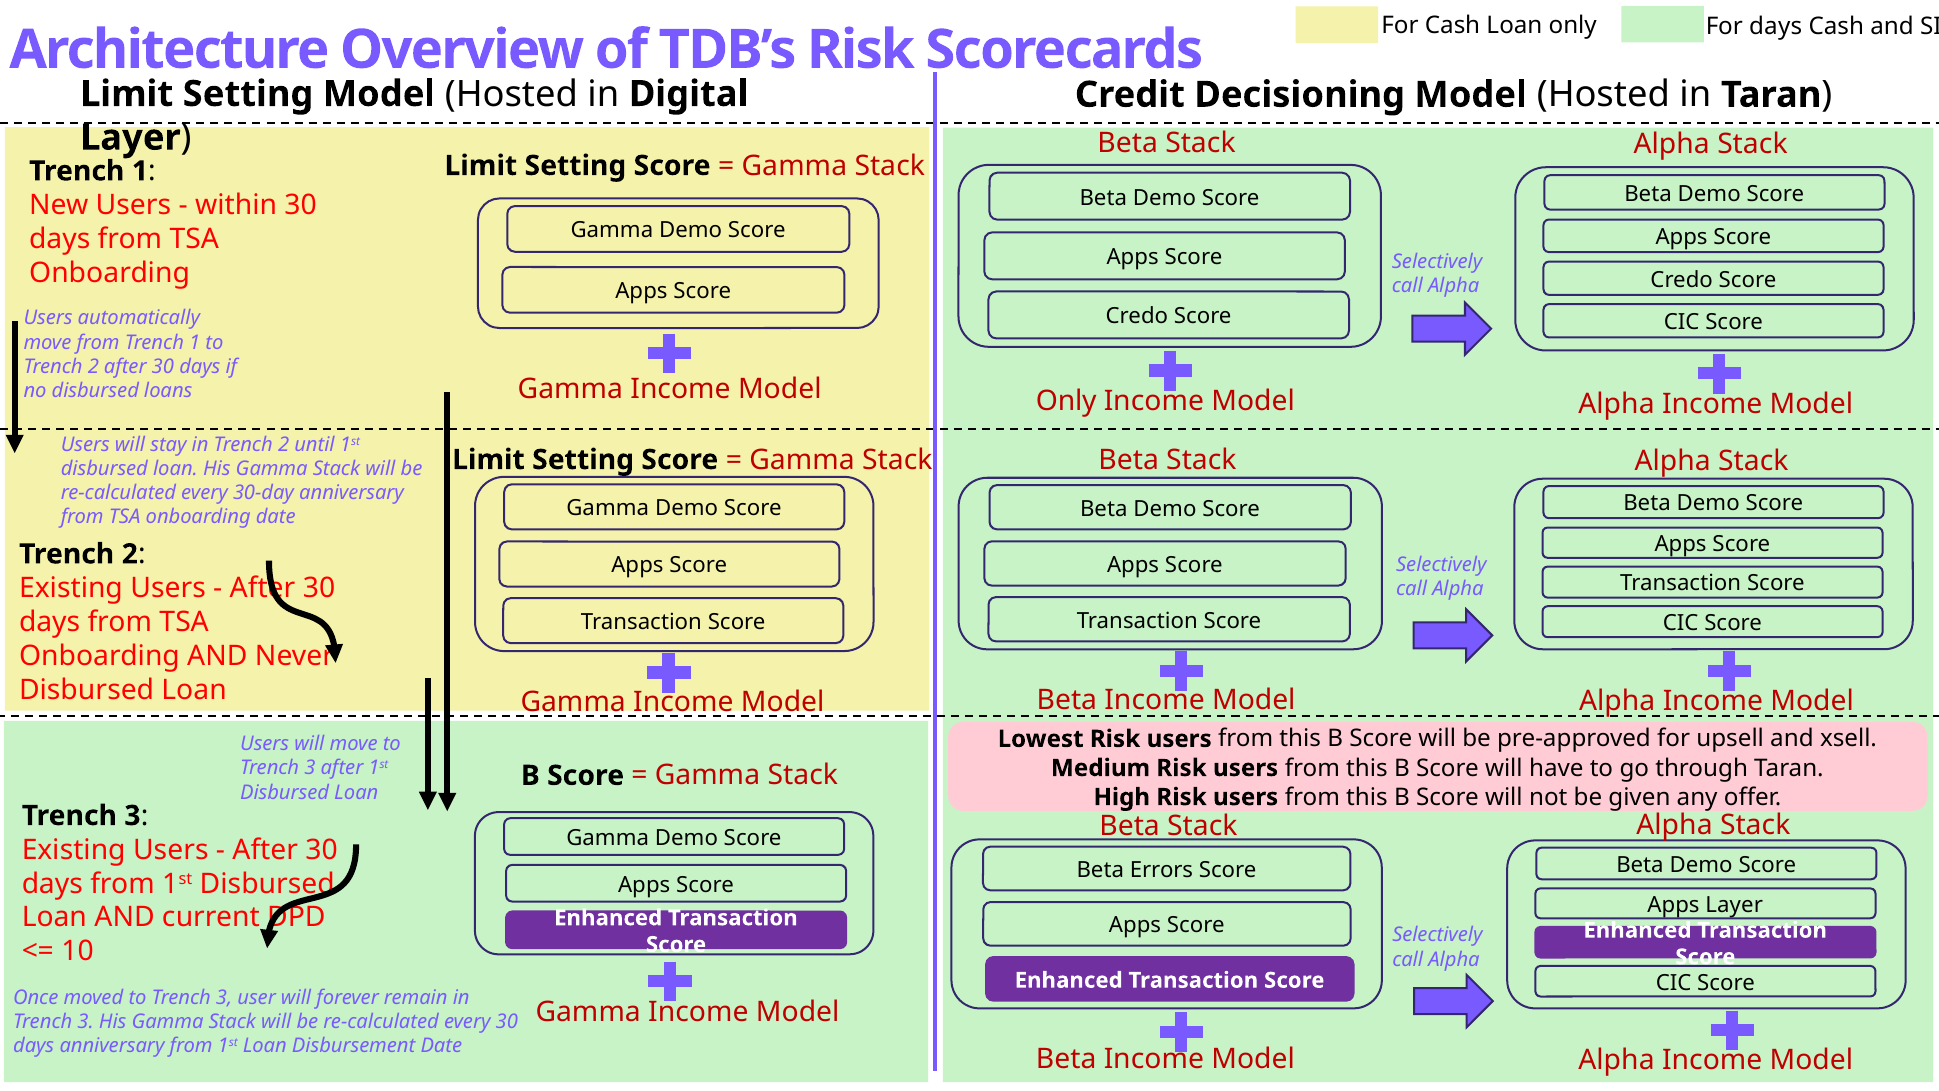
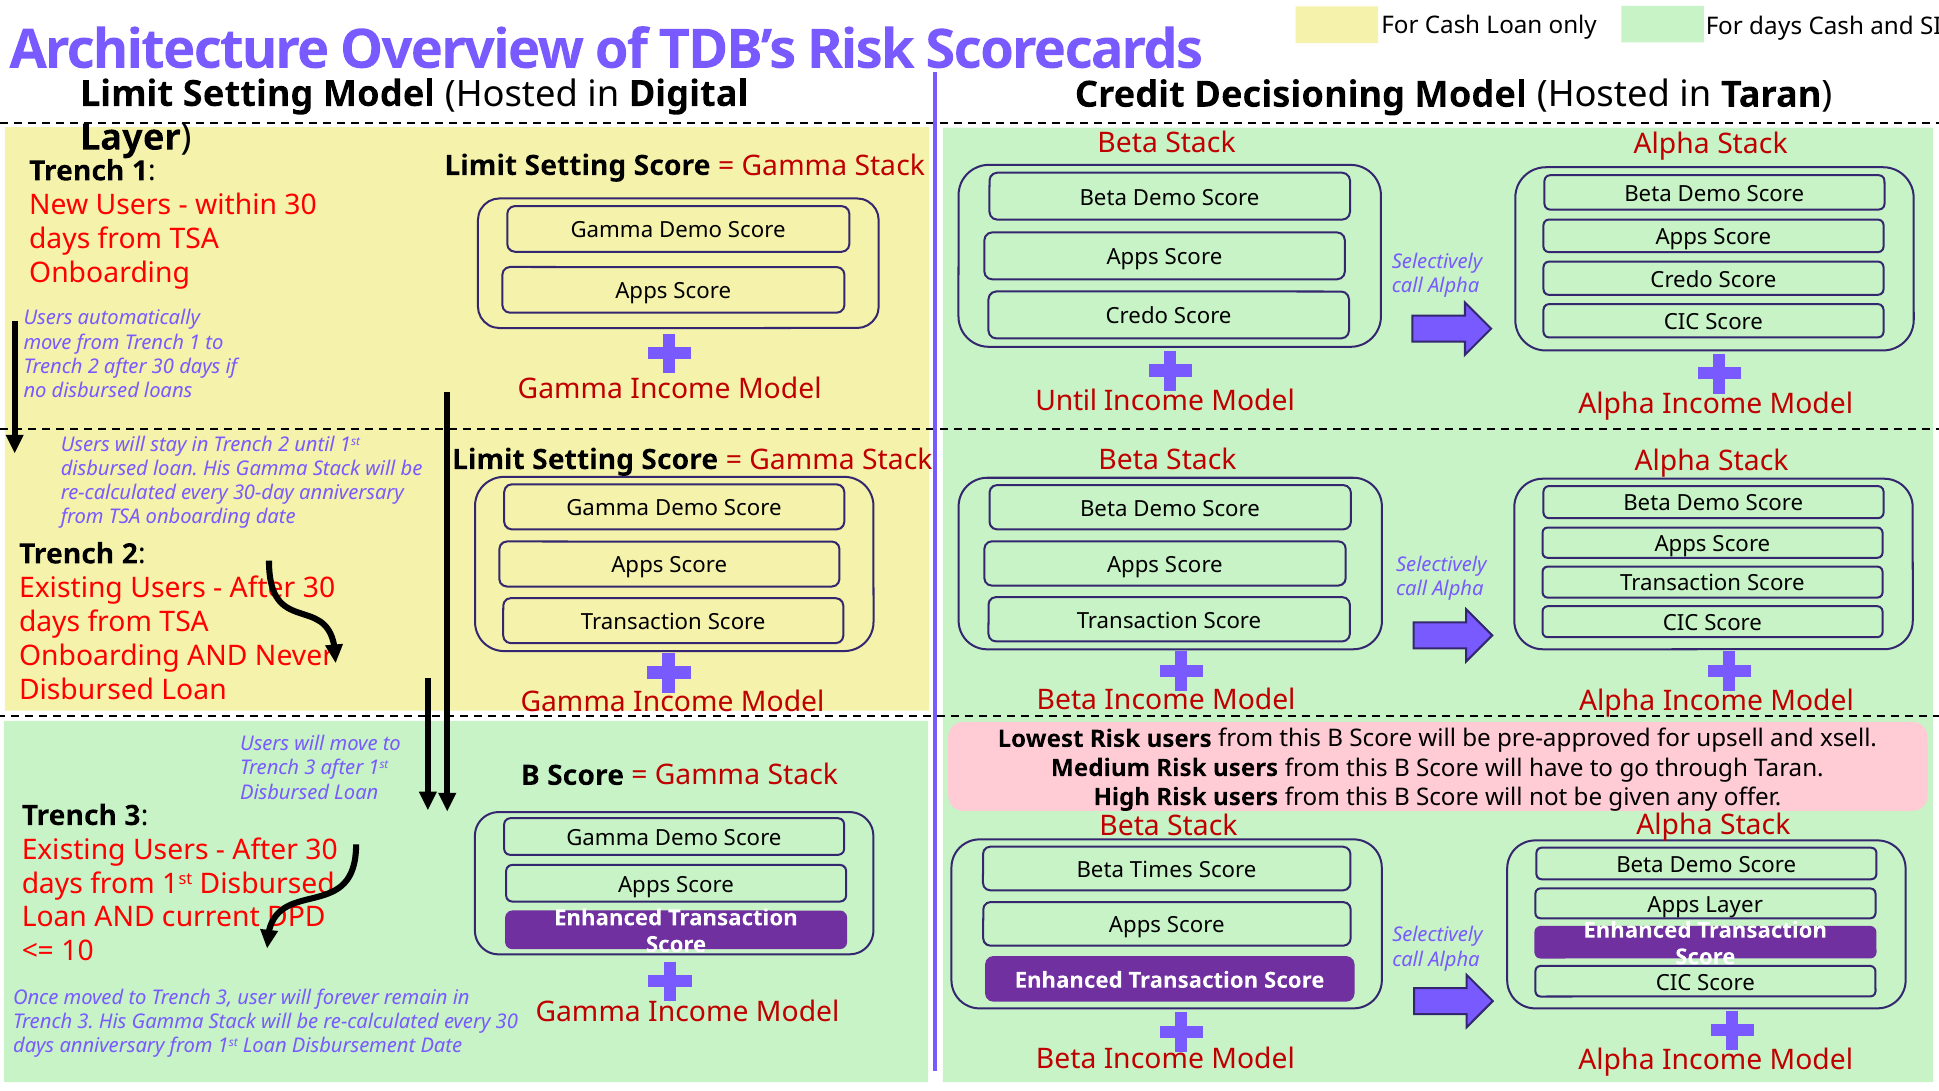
Model Only: Only -> Until (1066, 401)
Errors: Errors -> Times (1161, 870)
